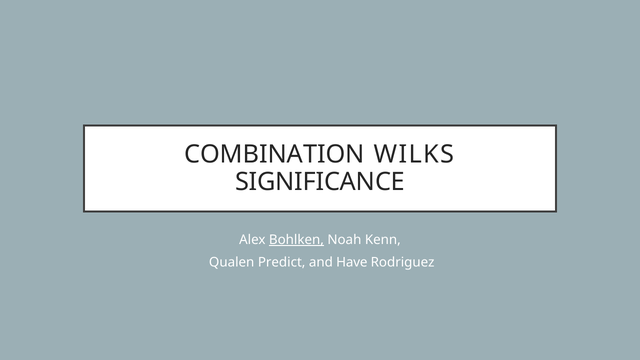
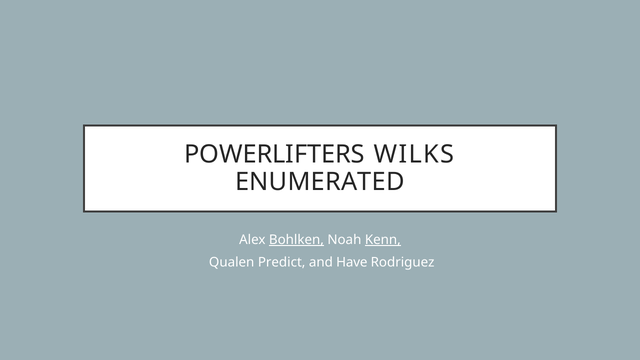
COMBINATION: COMBINATION -> POWERLIFTERS (274, 155)
SIGNIFICANCE: SIGNIFICANCE -> ENUMERATED (320, 182)
Kenn underline: none -> present (383, 240)
